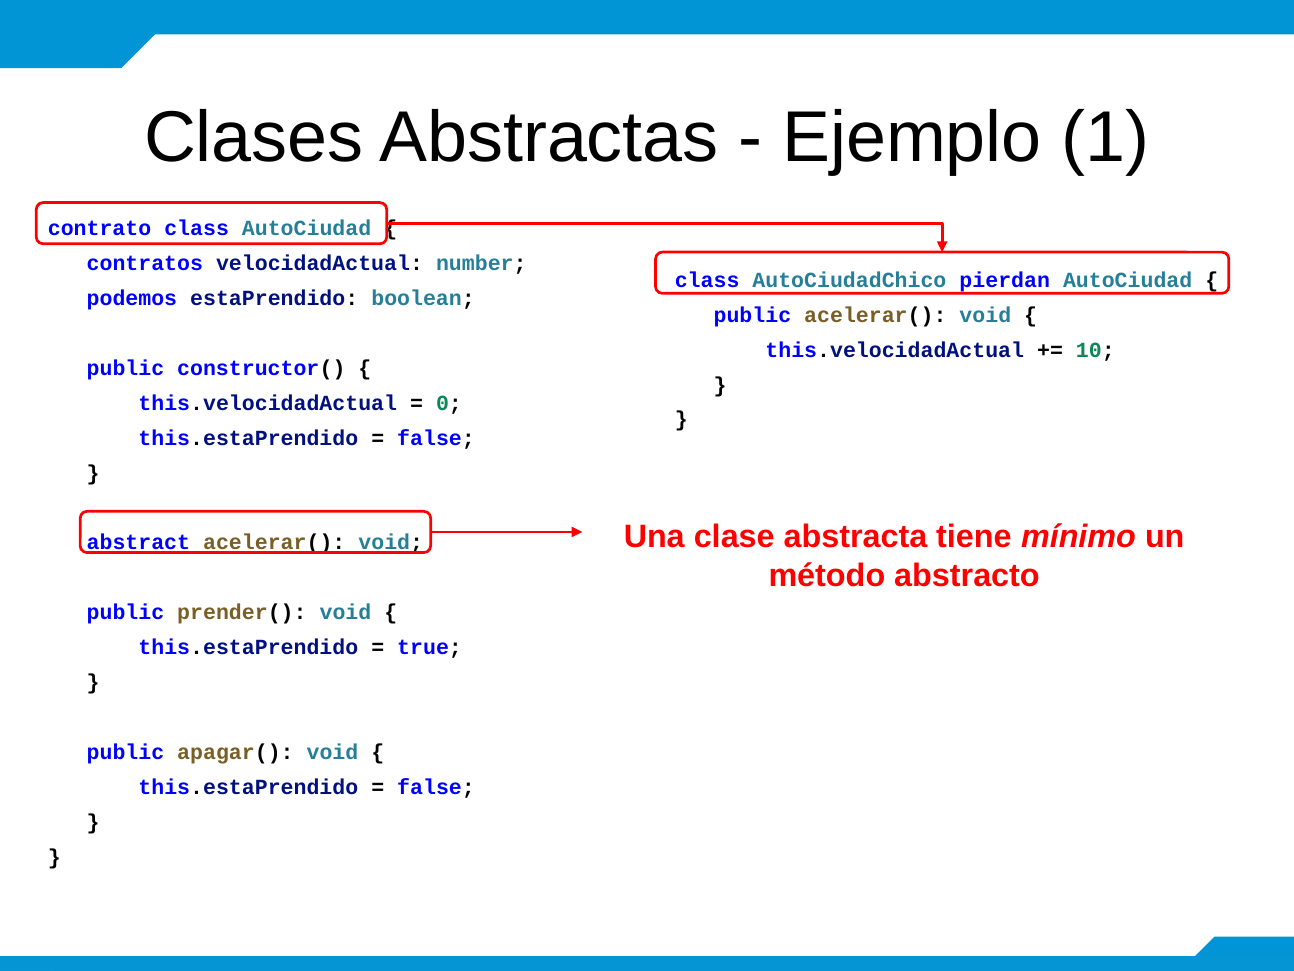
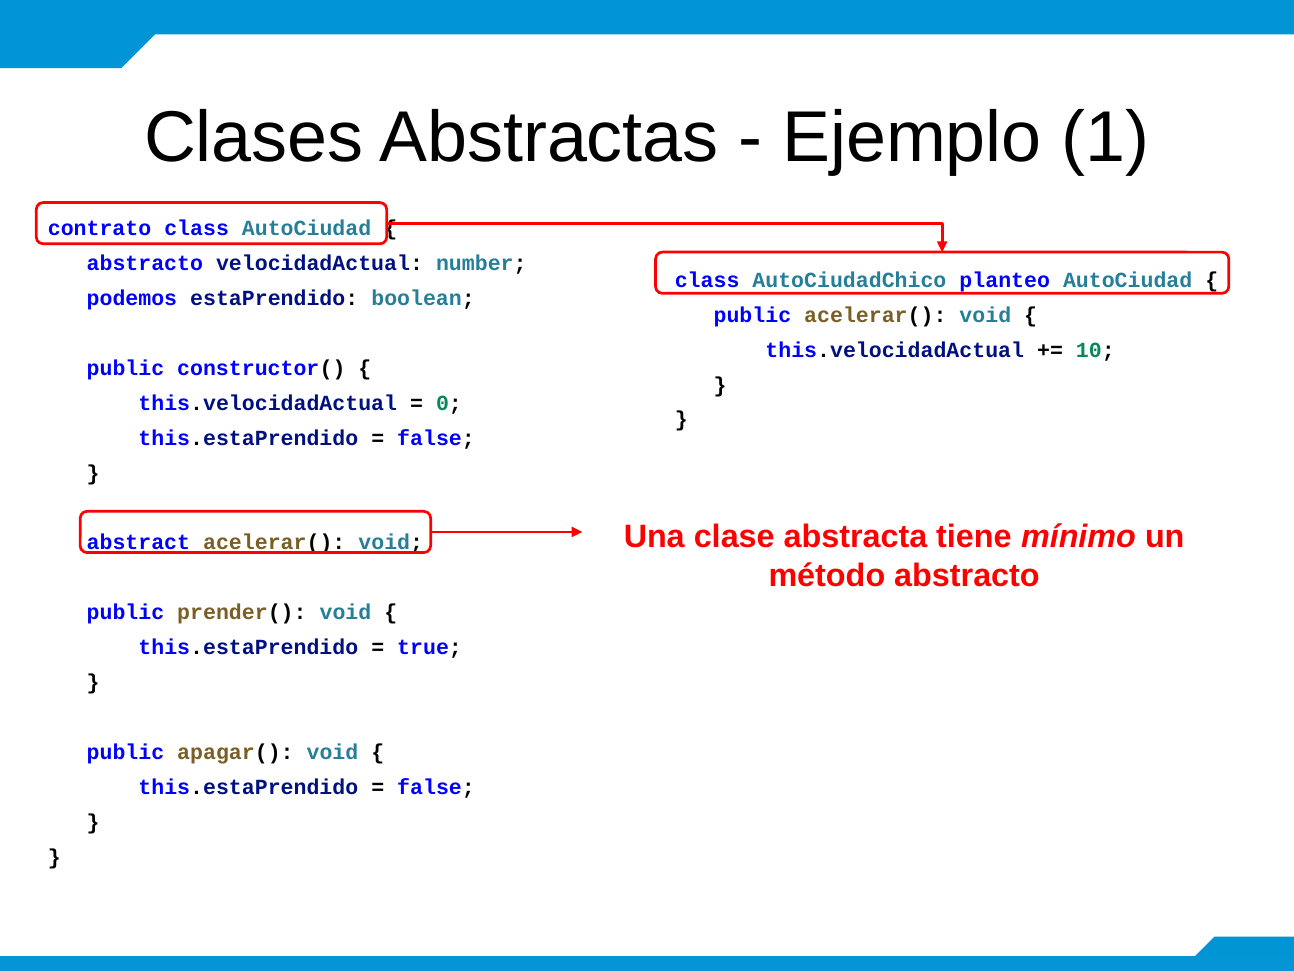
contratos: contratos -> abstracto (145, 263)
pierdan: pierdan -> planteo (1005, 280)
